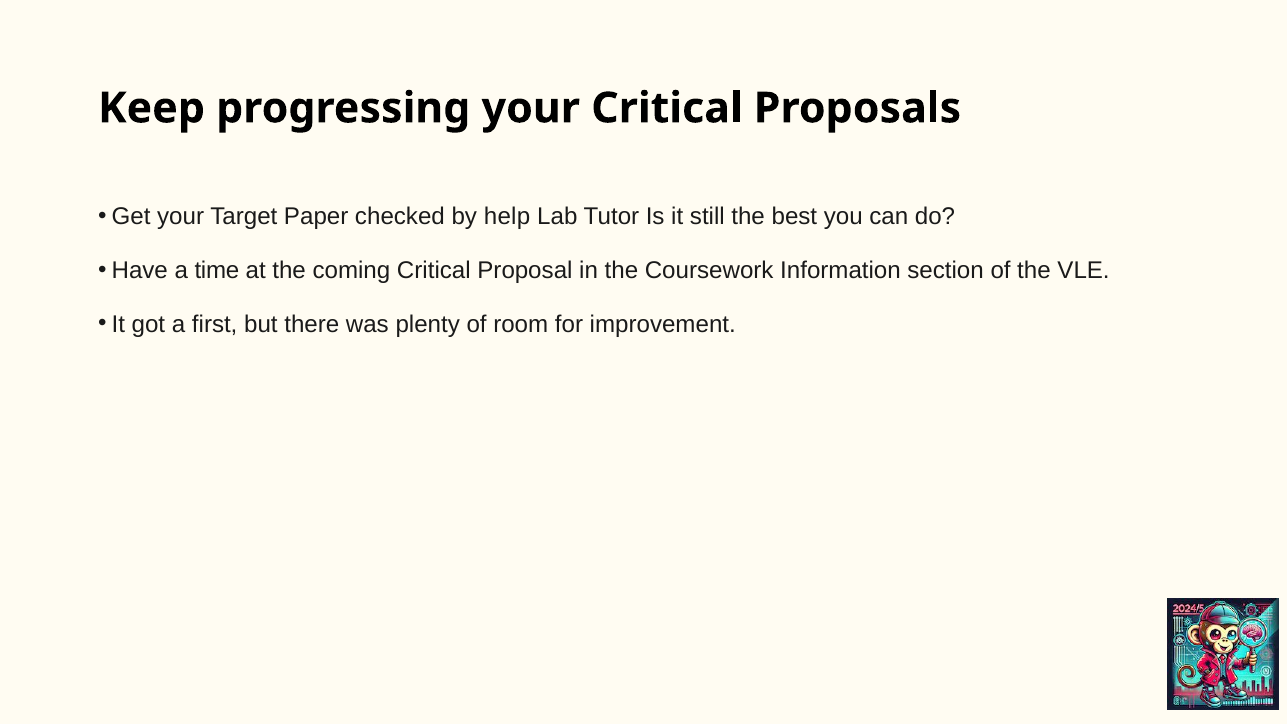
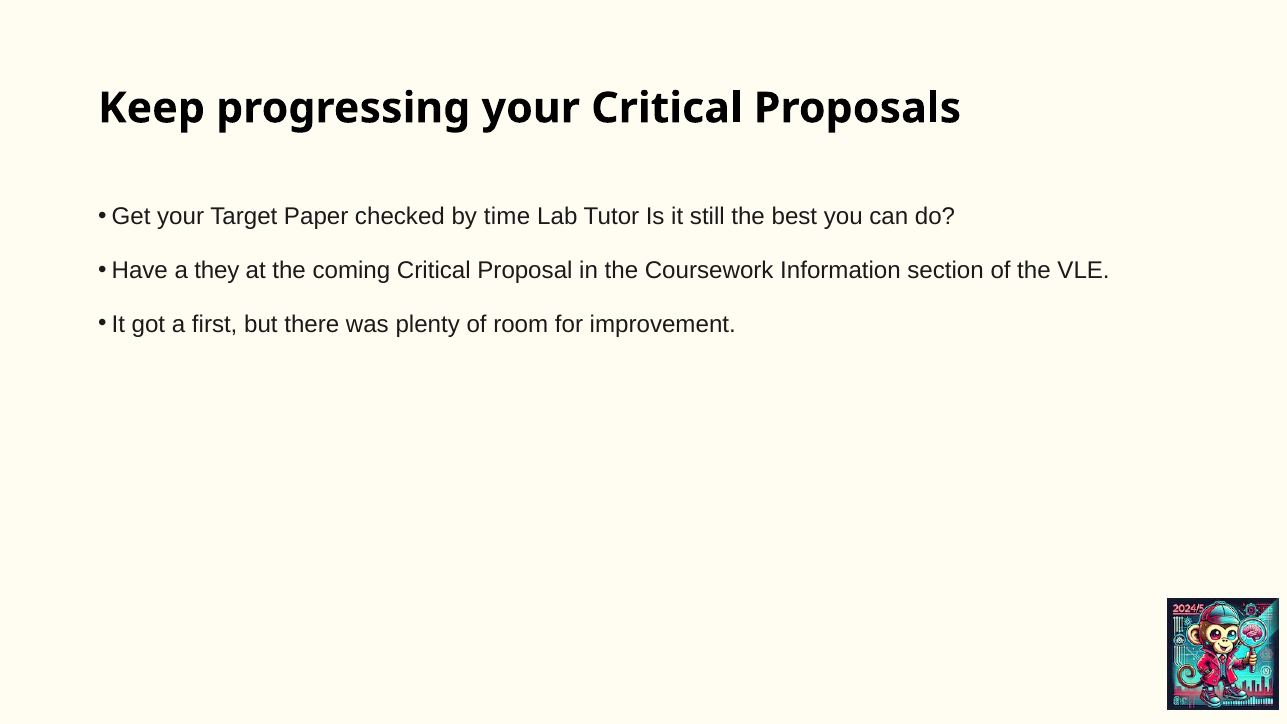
help: help -> time (507, 217)
time: time -> they (217, 271)
